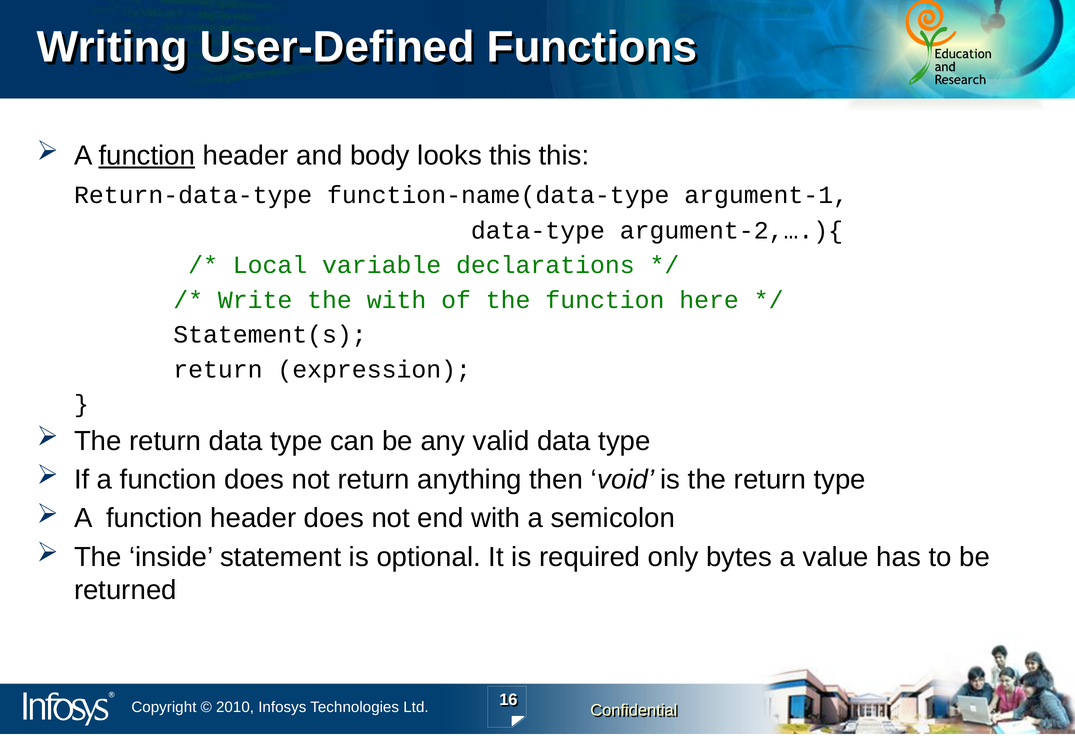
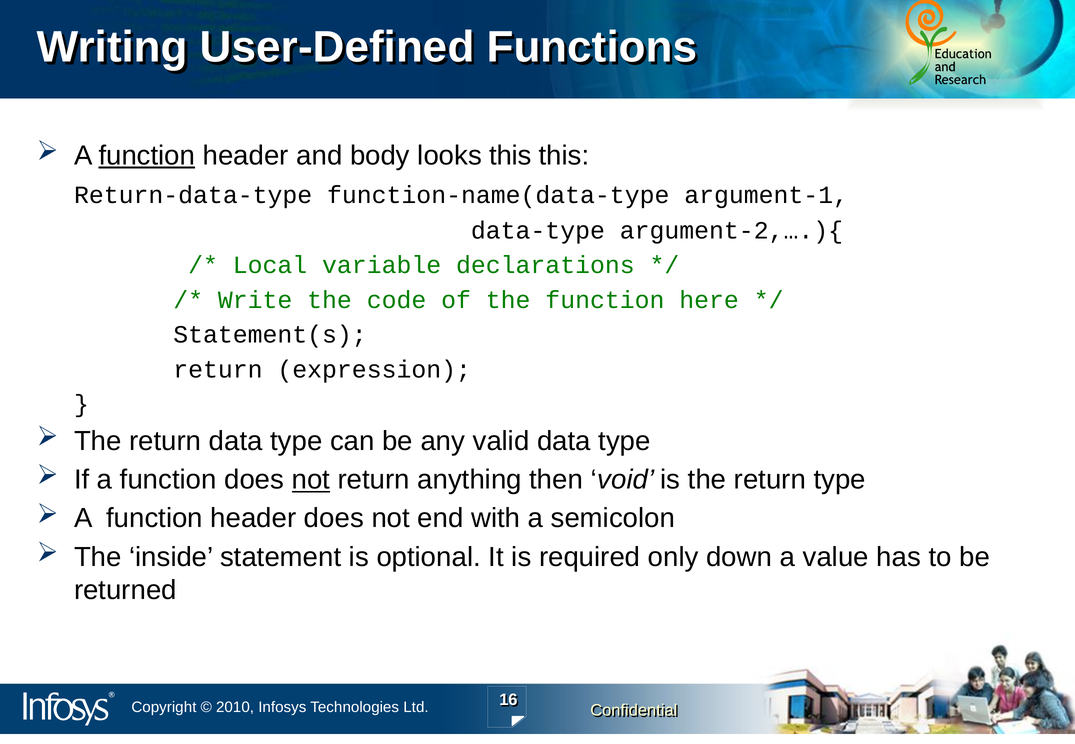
the with: with -> code (397, 300)
not underline: none -> present (311, 480)
bytes: bytes -> down (739, 557)
